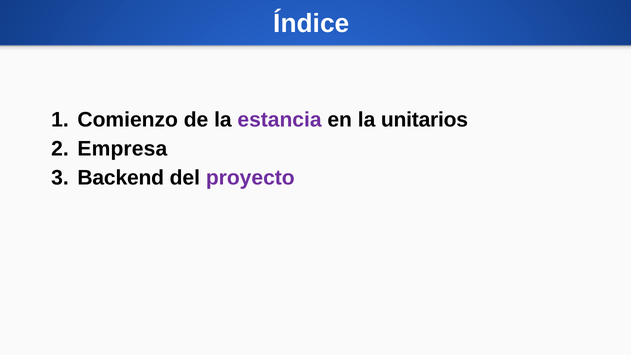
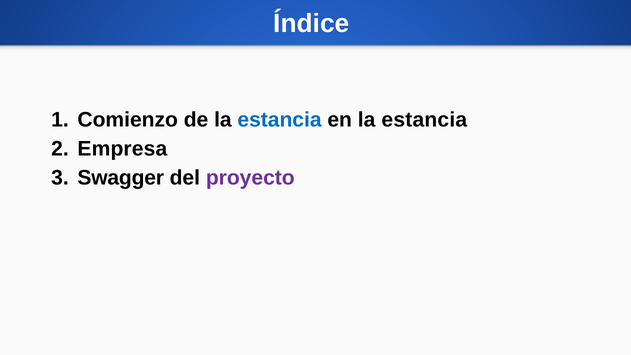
estancia colour: purple -> blue (280, 120)
en la unitarios: unitarios -> estancia (424, 120)
Backend: Backend -> Swagger (121, 178)
